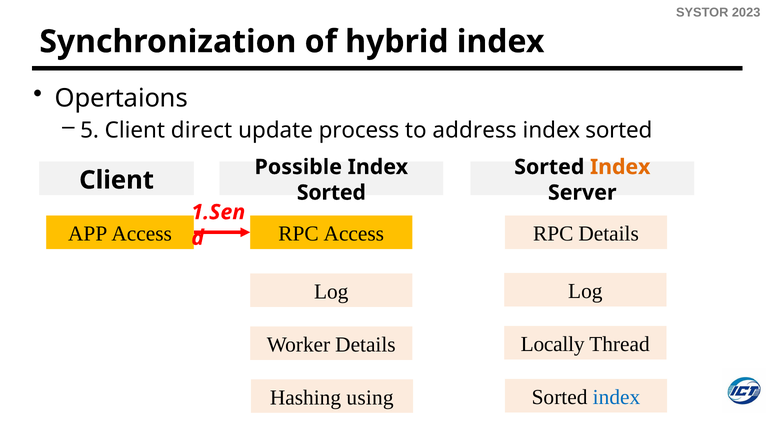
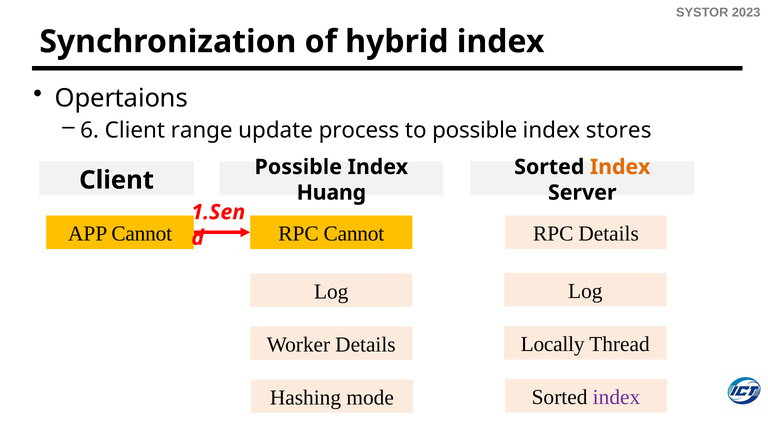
5: 5 -> 6 (90, 130)
direct: direct -> range (202, 130)
to address: address -> possible (475, 130)
sorted: sorted -> stores (619, 130)
Sorted: Sorted -> Huang (331, 193)
APP Access: Access -> Cannot (142, 234)
RPC Access: Access -> Cannot (354, 234)
index colour: blue -> purple (616, 397)
using: using -> mode (370, 398)
